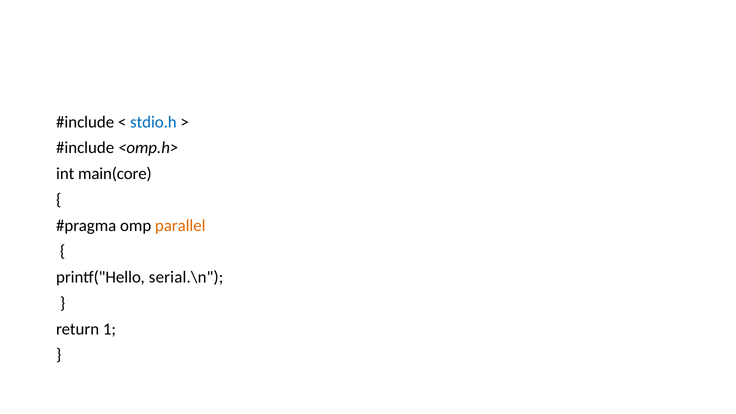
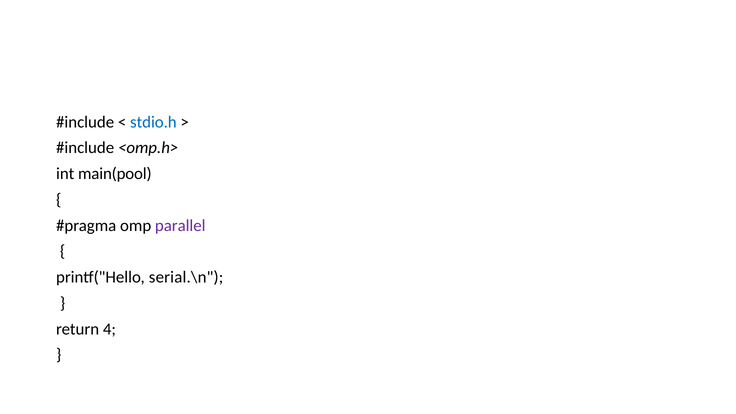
main(core: main(core -> main(pool (115, 174)
parallel colour: orange -> purple (180, 225)
1: 1 -> 4 (109, 329)
